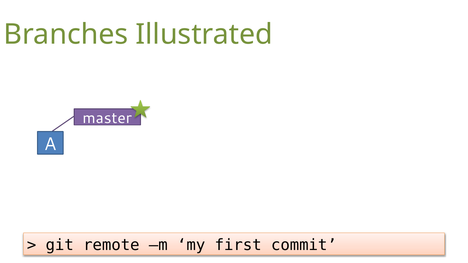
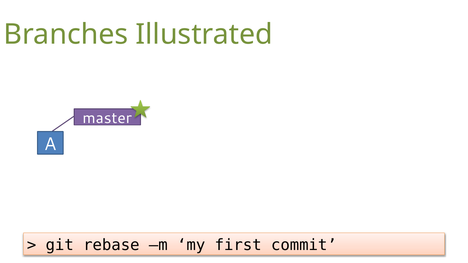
remote: remote -> rebase (111, 245)
